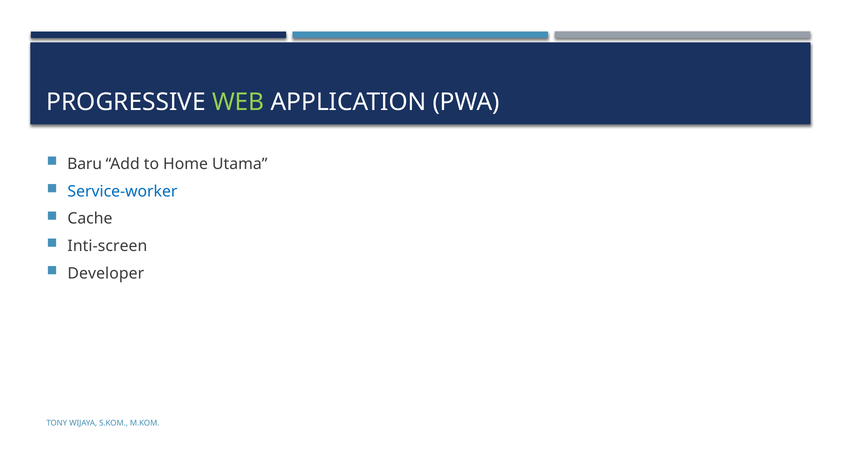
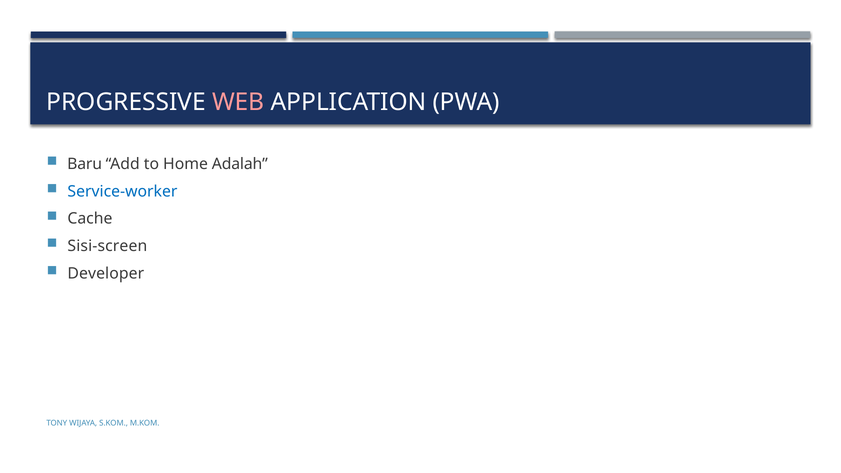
WEB colour: light green -> pink (238, 102)
Utama: Utama -> Adalah (240, 164)
Inti-screen: Inti-screen -> Sisi-screen (107, 246)
